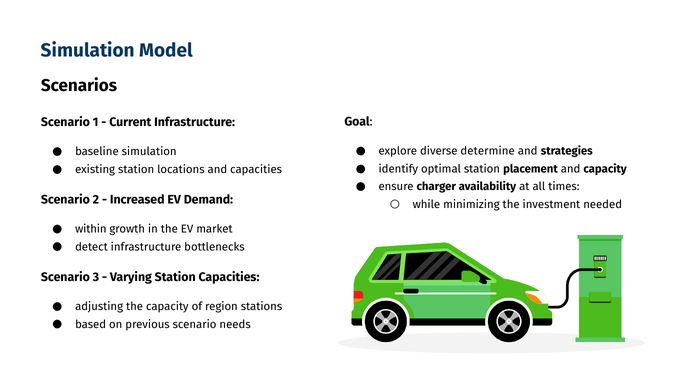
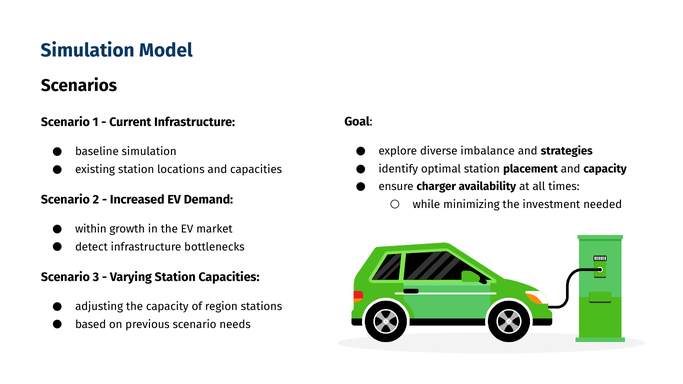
determine: determine -> imbalance (488, 151)
